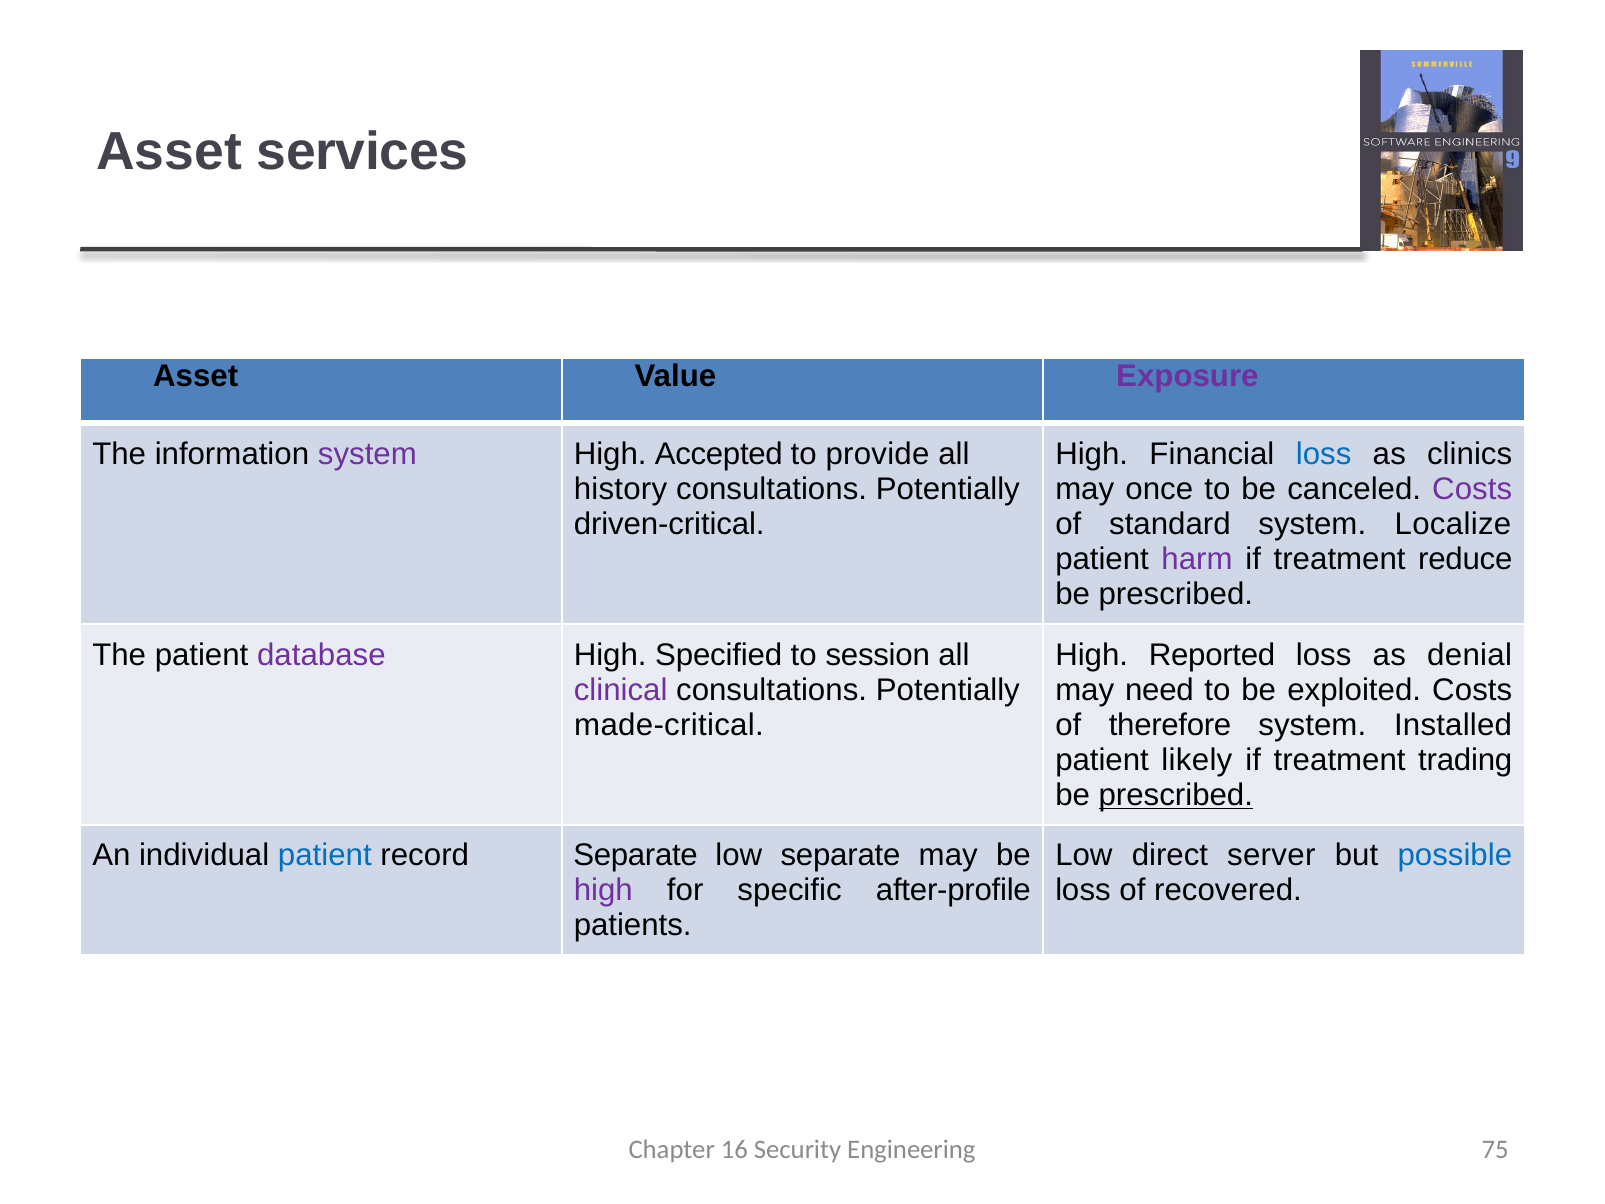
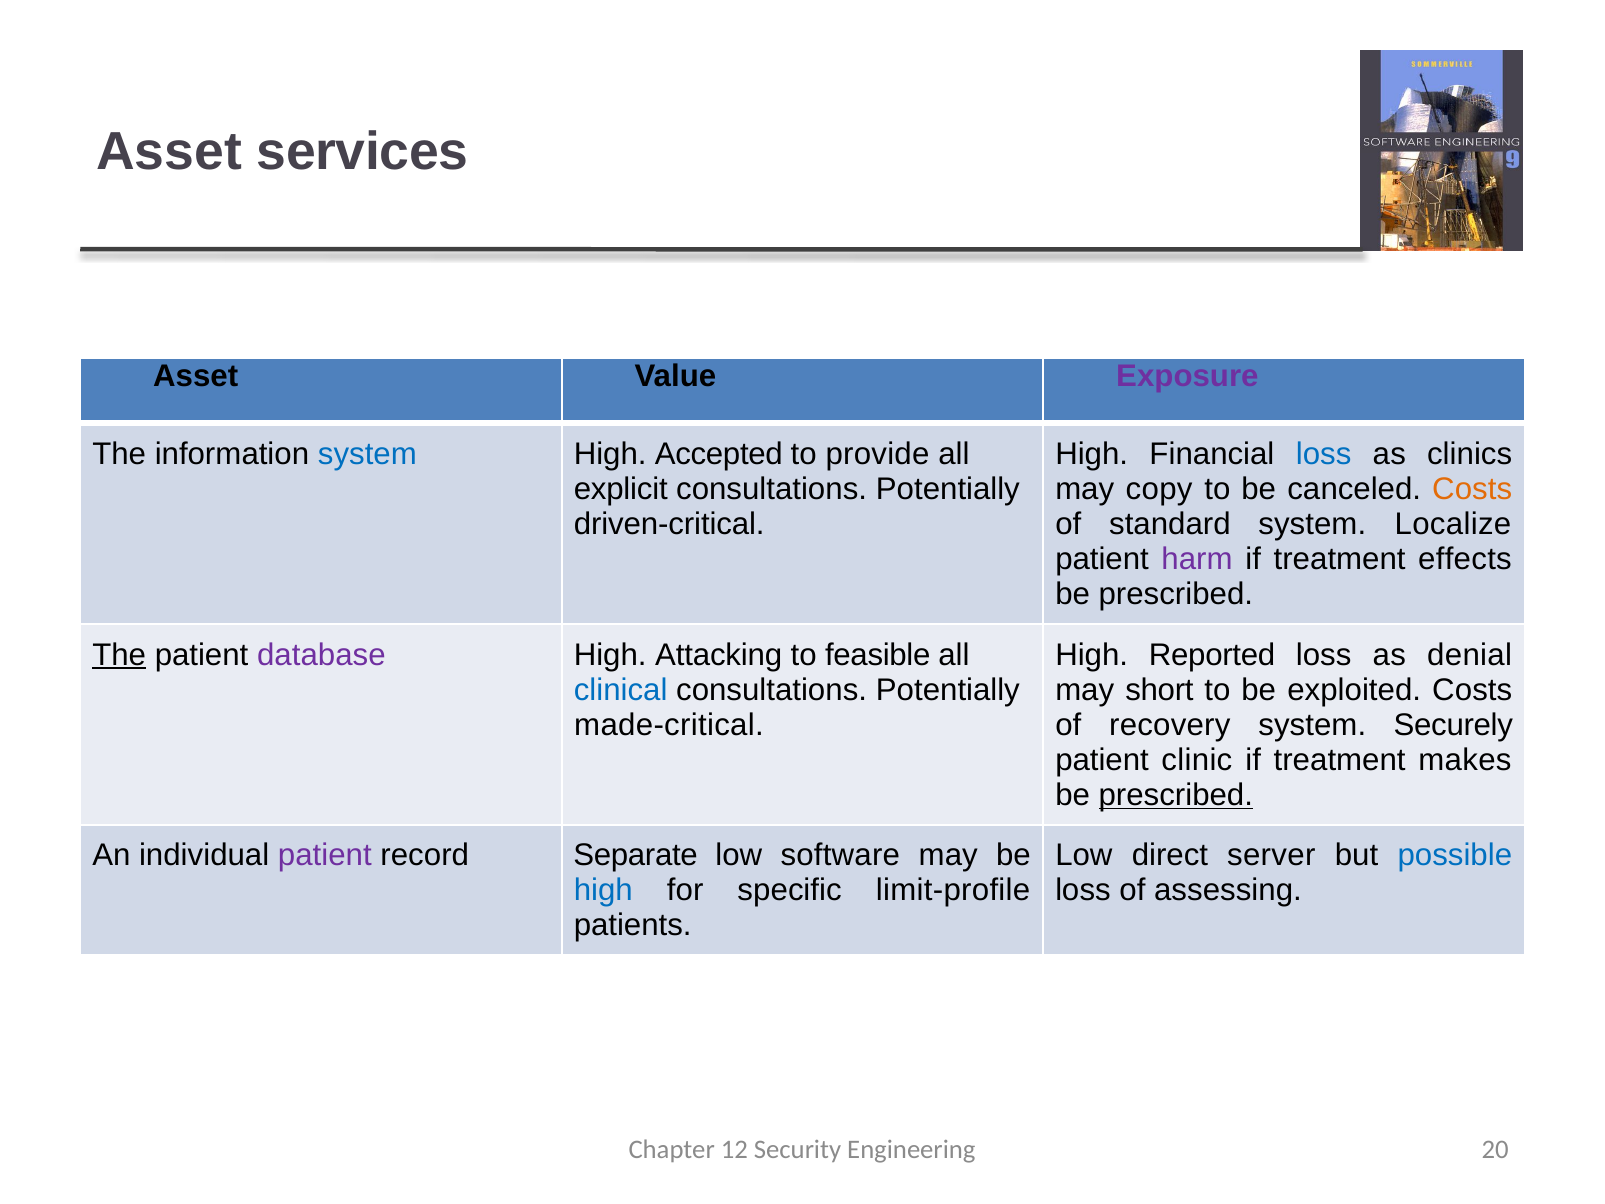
system colour: purple -> blue (367, 454)
history: history -> explicit (621, 489)
once: once -> copy (1159, 489)
Costs colour: purple -> orange (1472, 489)
reduce: reduce -> effects (1465, 559)
The underline: none -> present (119, 655)
Specified: Specified -> Attacking (719, 655)
session: session -> feasible (878, 655)
clinical colour: purple -> blue (621, 690)
need: need -> short (1159, 690)
therefore: therefore -> recovery (1170, 725)
Installed: Installed -> Securely (1453, 725)
likely: likely -> clinic (1197, 760)
trading: trading -> makes (1465, 760)
patient colour: blue -> purple (325, 855)
low separate: separate -> software (840, 855)
high colour: purple -> blue (603, 890)
after-profile: after-profile -> limit-profile (953, 890)
recovered: recovered -> assessing (1228, 890)
16: 16 -> 12 (734, 1149)
75: 75 -> 20 (1495, 1149)
